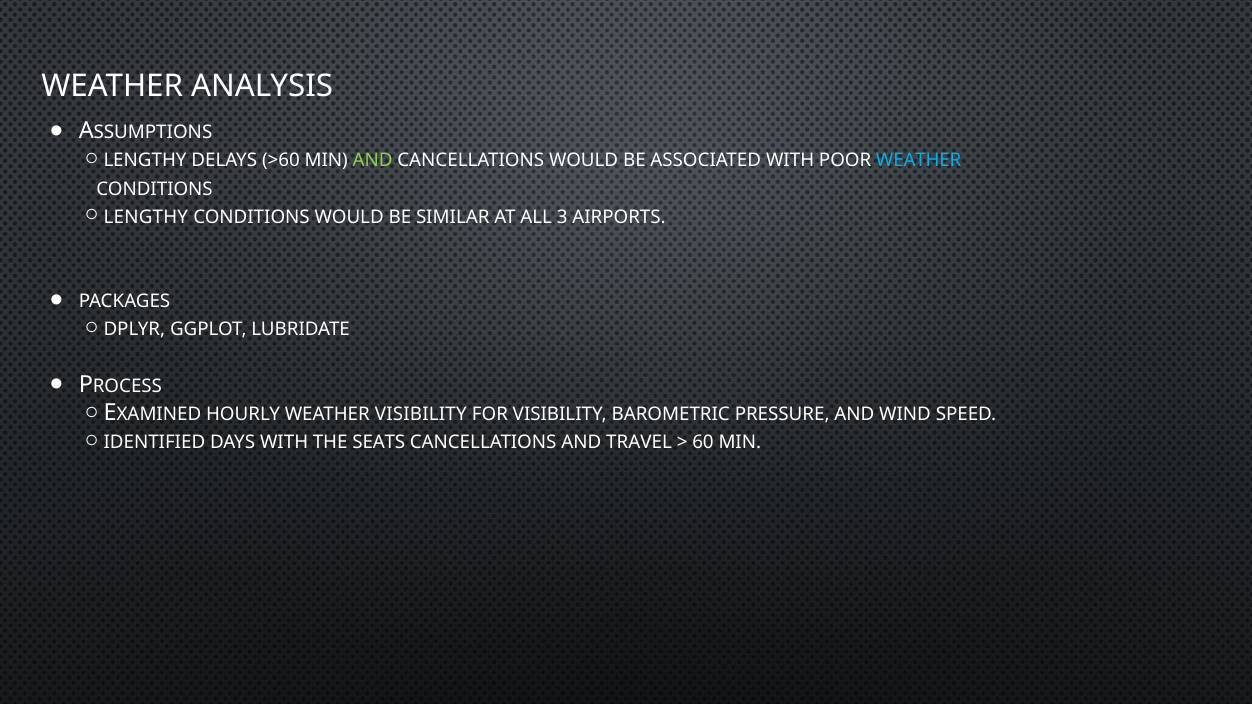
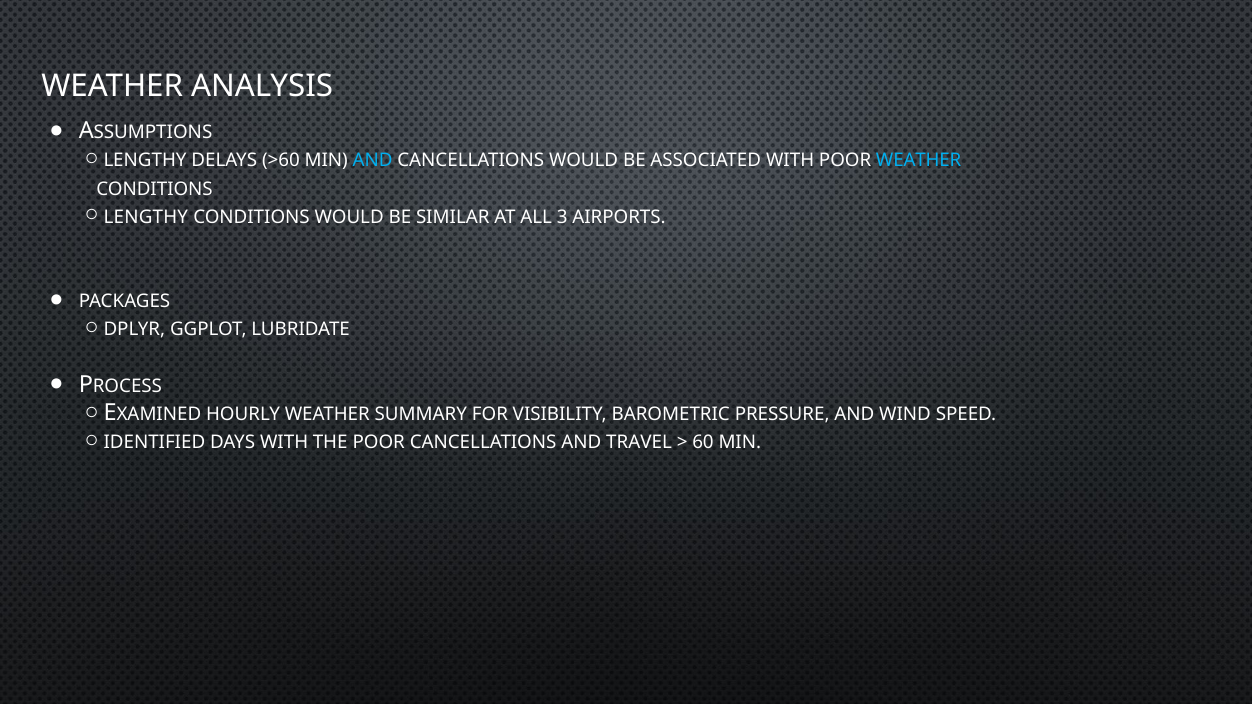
AND colour: light green -> light blue (373, 161)
WEATHER VISIBILITY: VISIBILITY -> SUMMARY (421, 414)
THE SEATS: SEATS -> POOR (379, 442)
